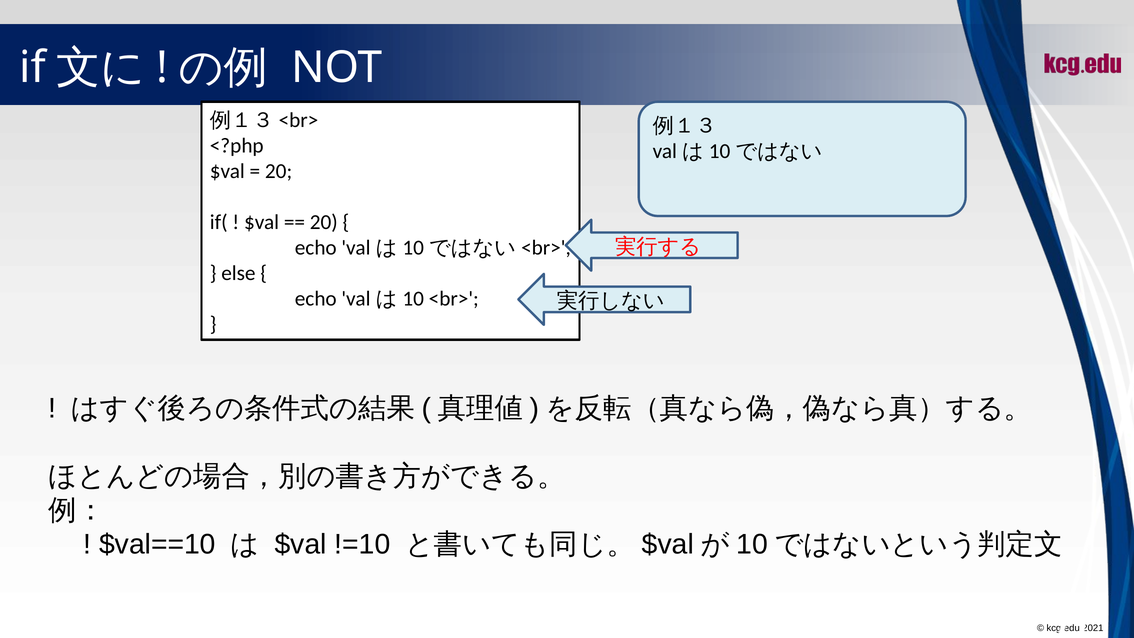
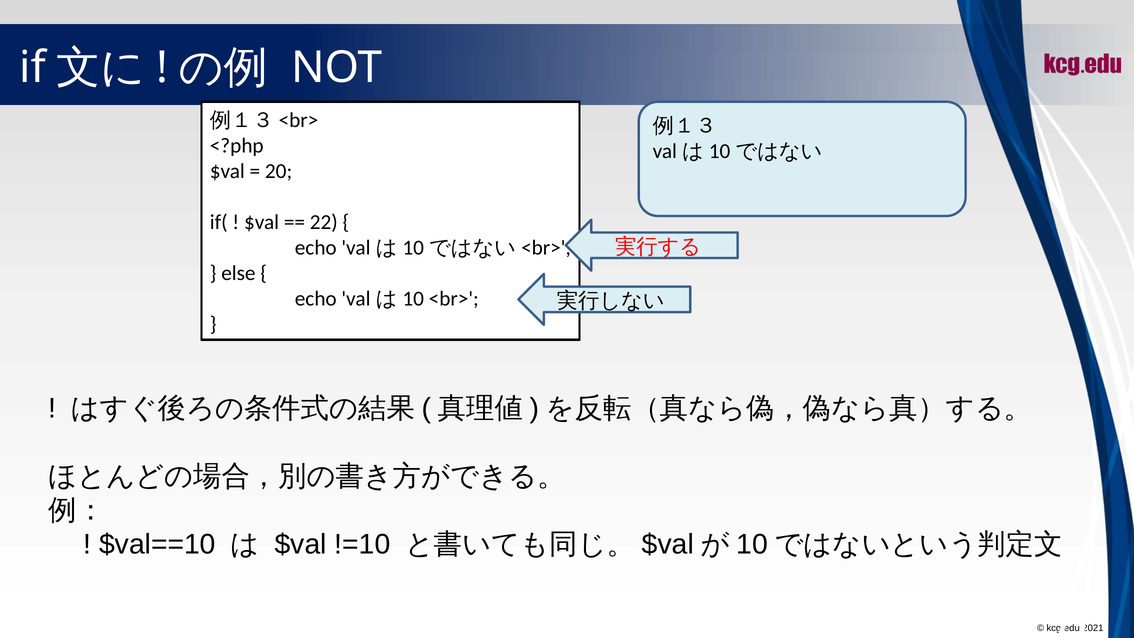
20: 20 -> 22 (324, 222)
